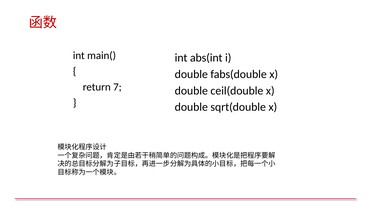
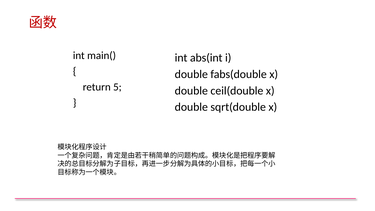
7: 7 -> 5 (117, 87)
